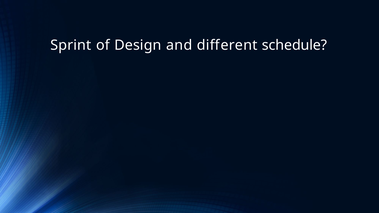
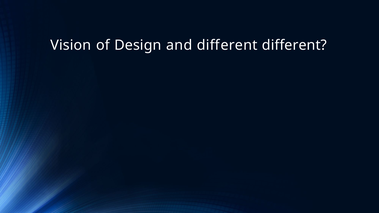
Sprint: Sprint -> Vision (71, 45)
different schedule: schedule -> different (294, 45)
